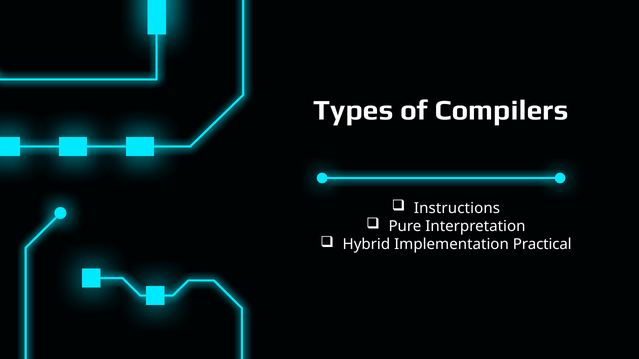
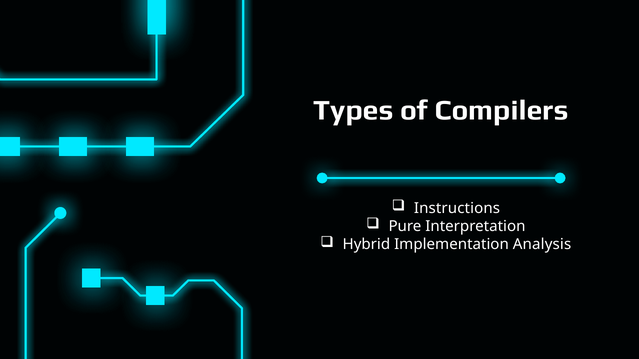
Practical: Practical -> Analysis (542, 245)
